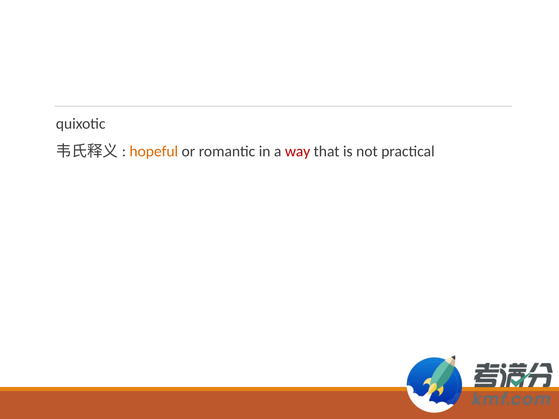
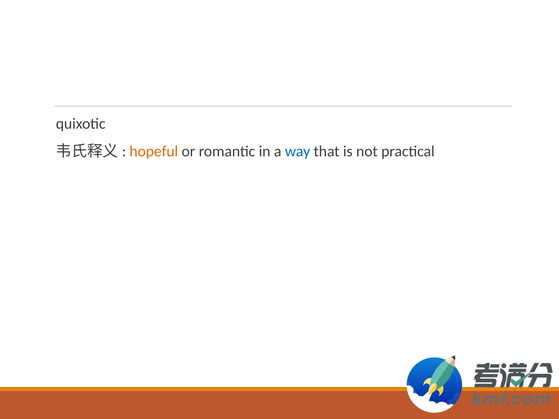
way colour: red -> blue (298, 152)
